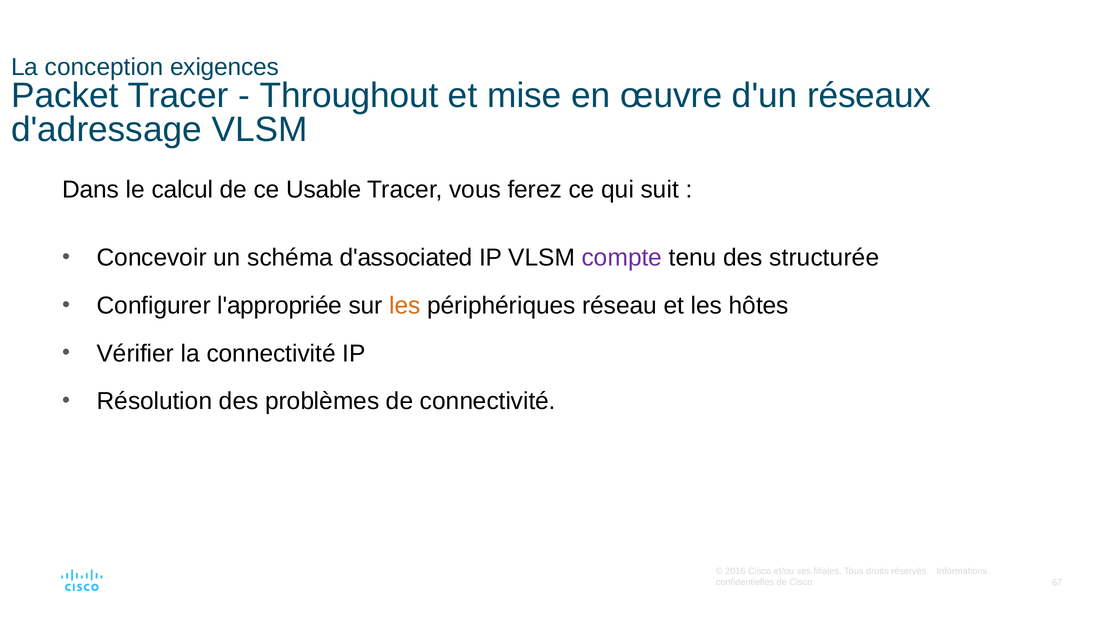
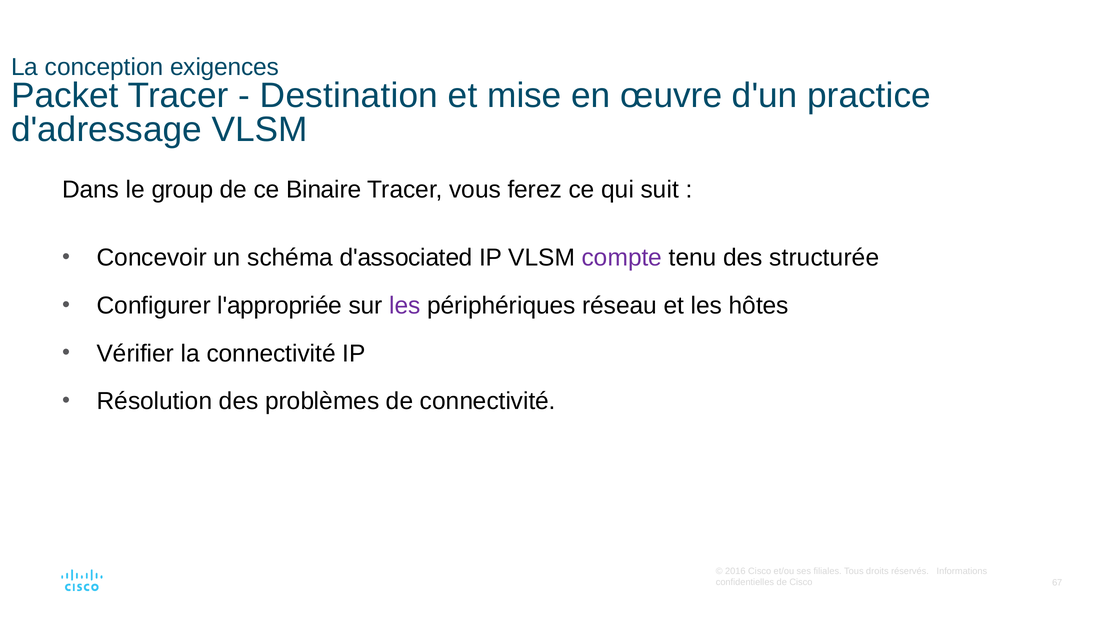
Throughout: Throughout -> Destination (349, 96)
réseaux: réseaux -> practice (869, 96)
calcul: calcul -> group (182, 190)
Usable: Usable -> Binaire (324, 190)
les colour: orange -> purple (405, 306)
